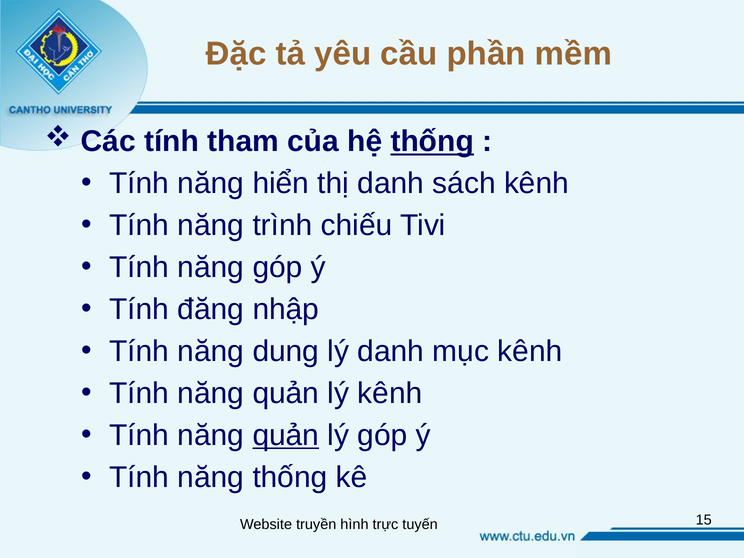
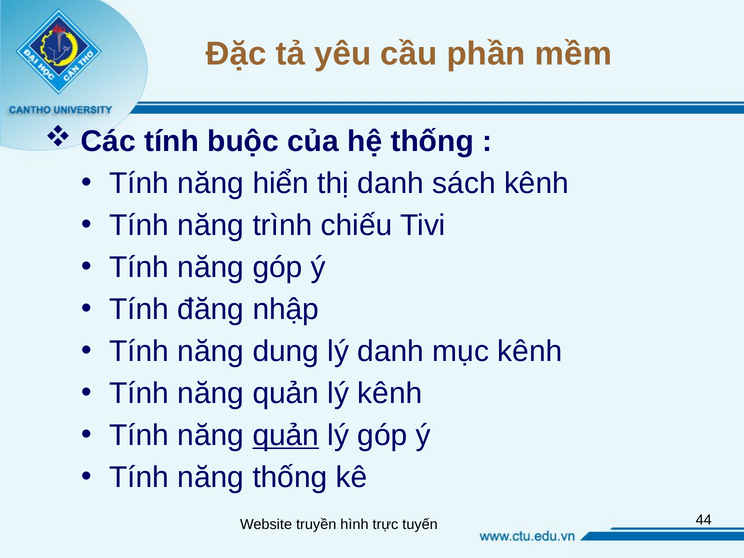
tham: tham -> buộc (243, 142)
thống underline: present -> none (432, 142)
15: 15 -> 44 (704, 520)
